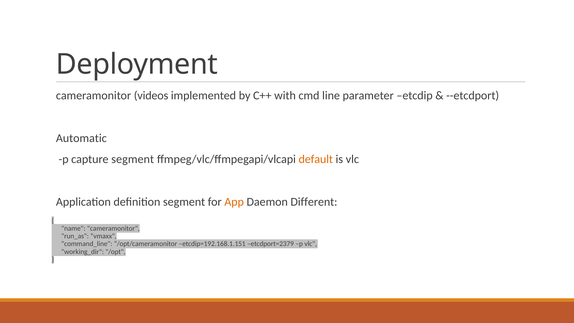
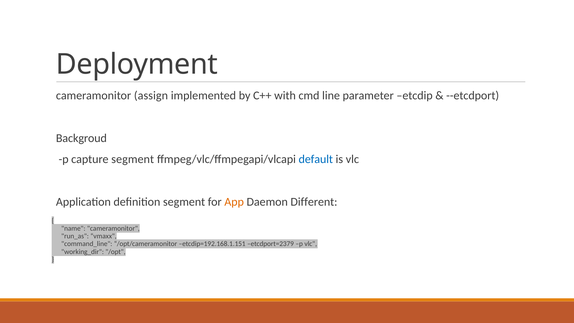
videos: videos -> assign (151, 95)
Automatic: Automatic -> Backgroud (81, 138)
default colour: orange -> blue (316, 159)
